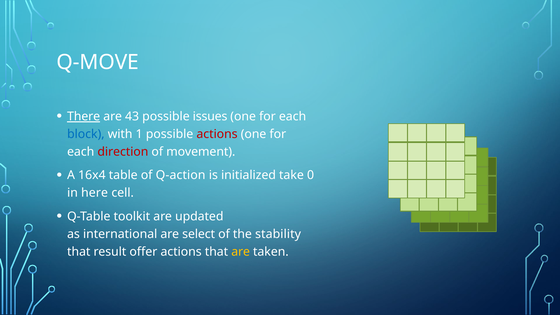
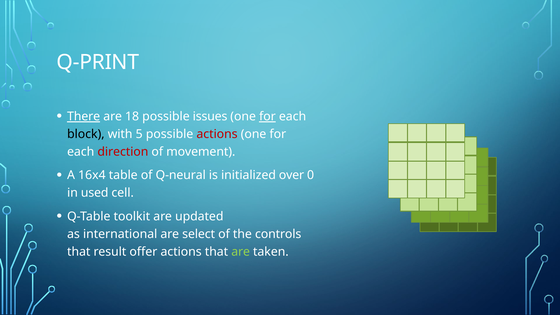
Q-MOVE: Q-MOVE -> Q-PRINT (98, 62)
43: 43 -> 18 (132, 117)
for underline: none -> present (267, 117)
block colour: blue -> black (86, 134)
1: 1 -> 5 (139, 134)
Q-action: Q-action -> Q-neural (181, 175)
take: take -> over (292, 175)
here: here -> used (95, 193)
stability: stability -> controls (278, 234)
are colour: yellow -> light green (241, 252)
